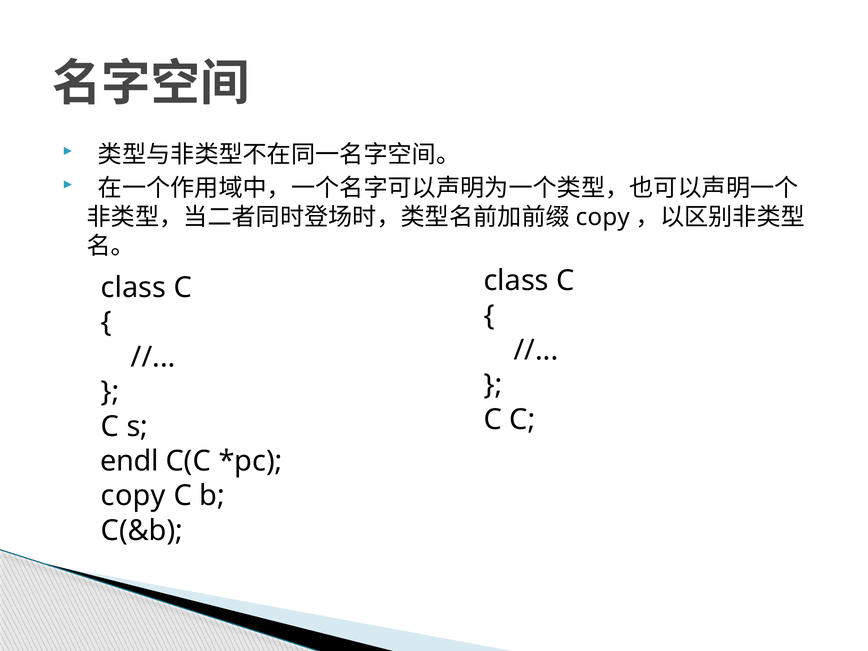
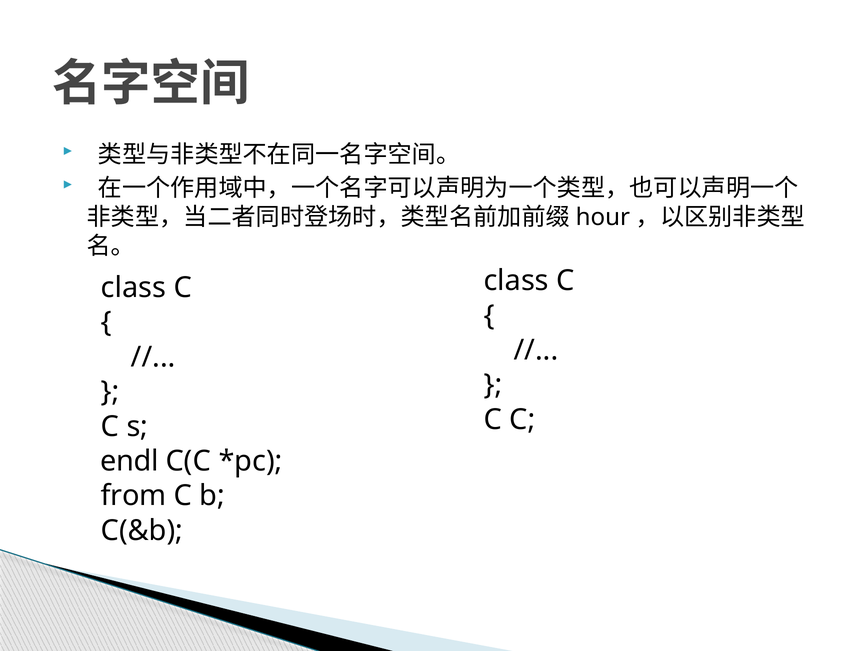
copy: copy -> hour (603, 217)
copy: copy -> from (134, 496)
